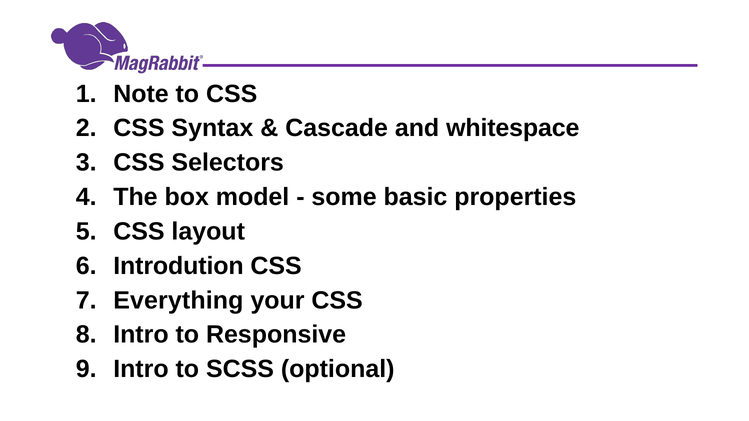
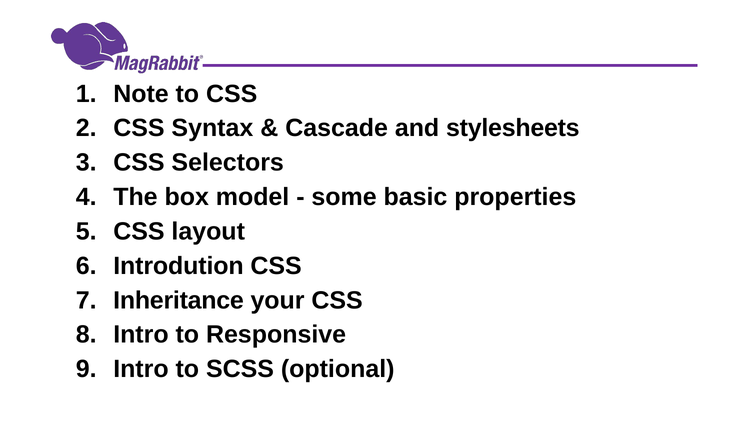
whitespace: whitespace -> stylesheets (513, 128)
Everything: Everything -> Inheritance (179, 301)
